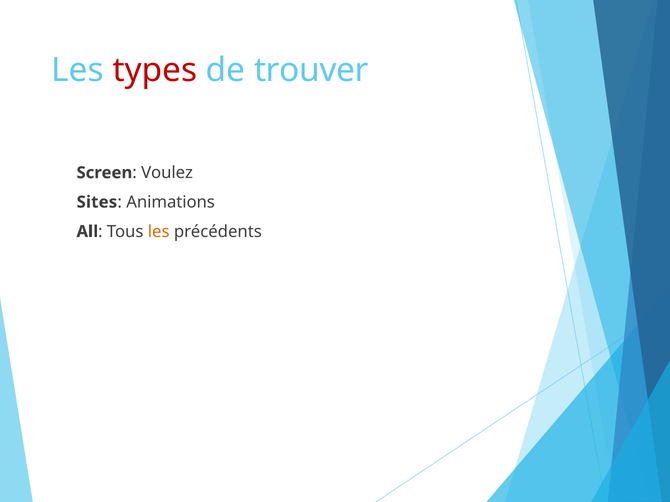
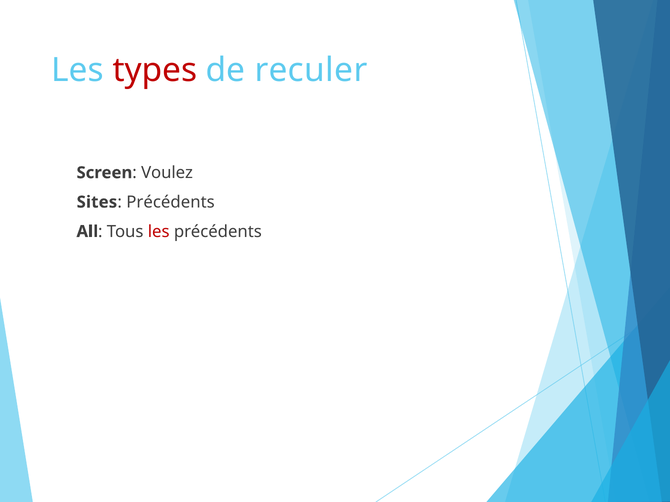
trouver: trouver -> reculer (311, 70)
Animations: Animations -> Précédents (171, 202)
les colour: orange -> red (159, 232)
